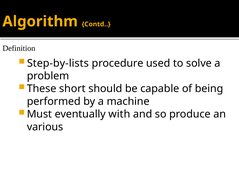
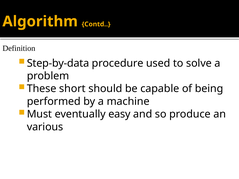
Step-by-lists: Step-by-lists -> Step-by-data (58, 63)
with: with -> easy (119, 114)
